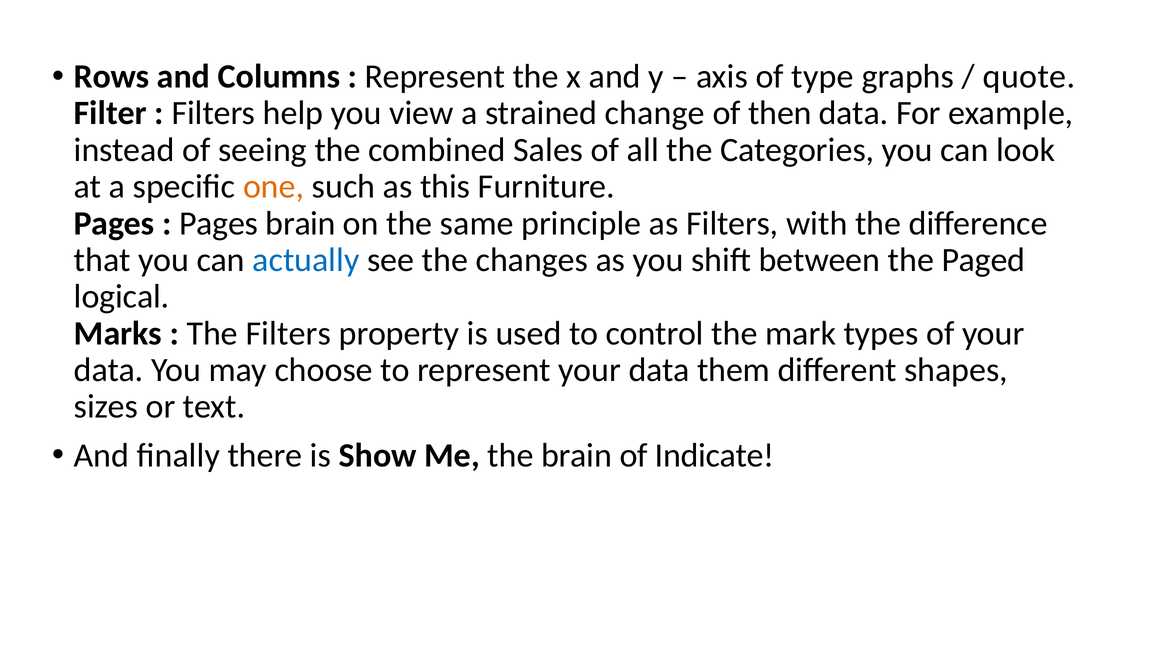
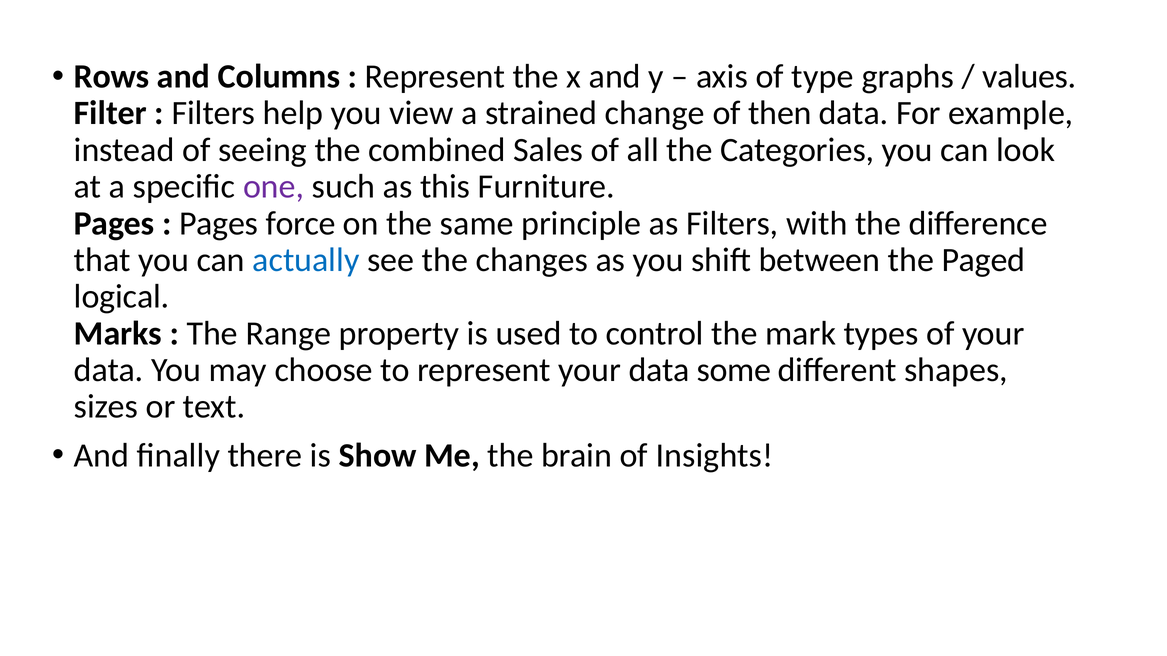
quote: quote -> values (1029, 77)
one colour: orange -> purple (274, 187)
Pages brain: brain -> force (301, 223)
The Filters: Filters -> Range (288, 334)
them: them -> some (734, 370)
Indicate: Indicate -> Insights (714, 456)
